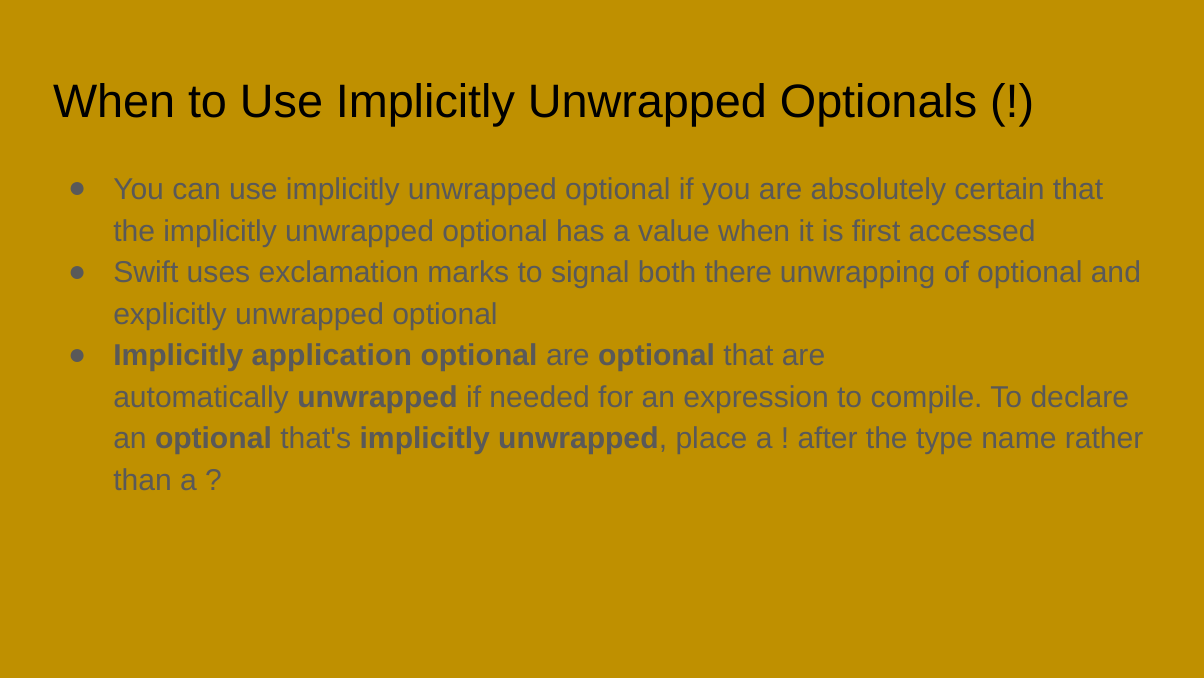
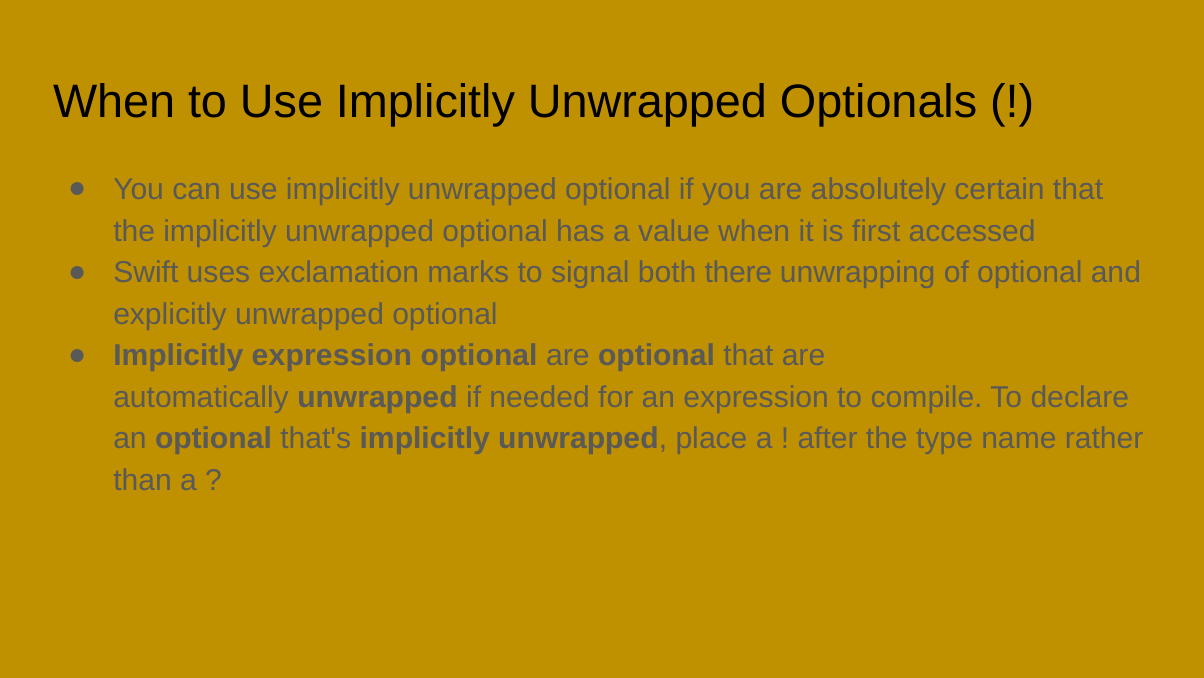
Implicitly application: application -> expression (332, 355)
